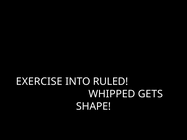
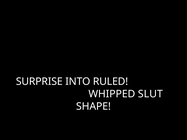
EXERCISE: EXERCISE -> SURPRISE (39, 82)
GETS: GETS -> SLUT (150, 94)
